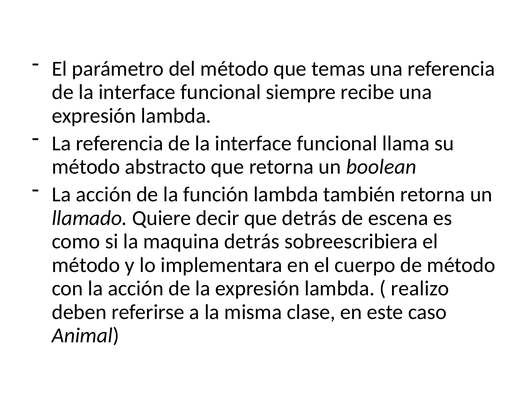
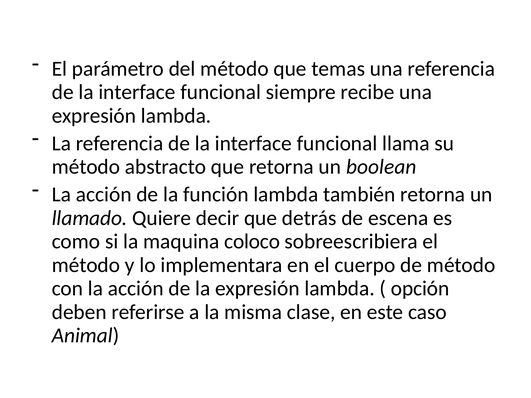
maquina detrás: detrás -> coloco (252, 242)
realizo: realizo -> opción (420, 289)
